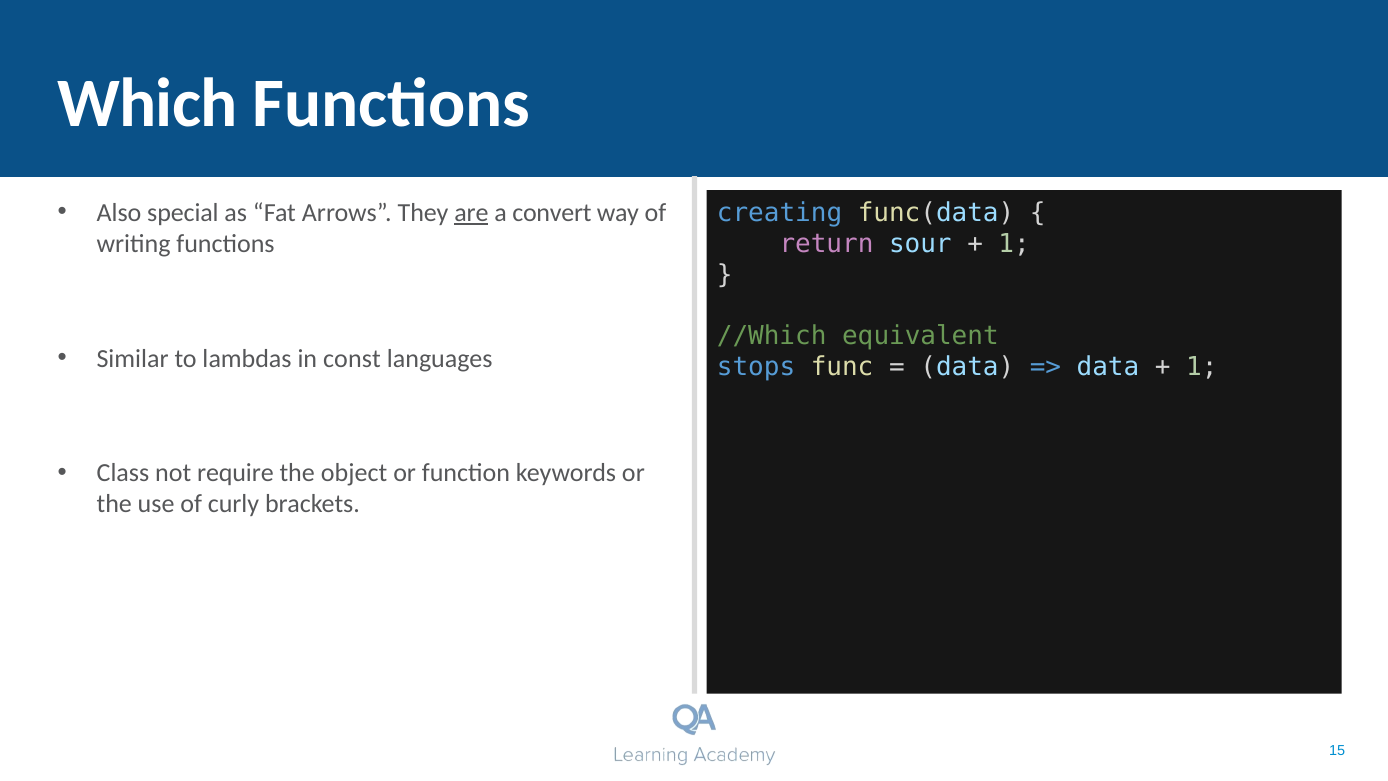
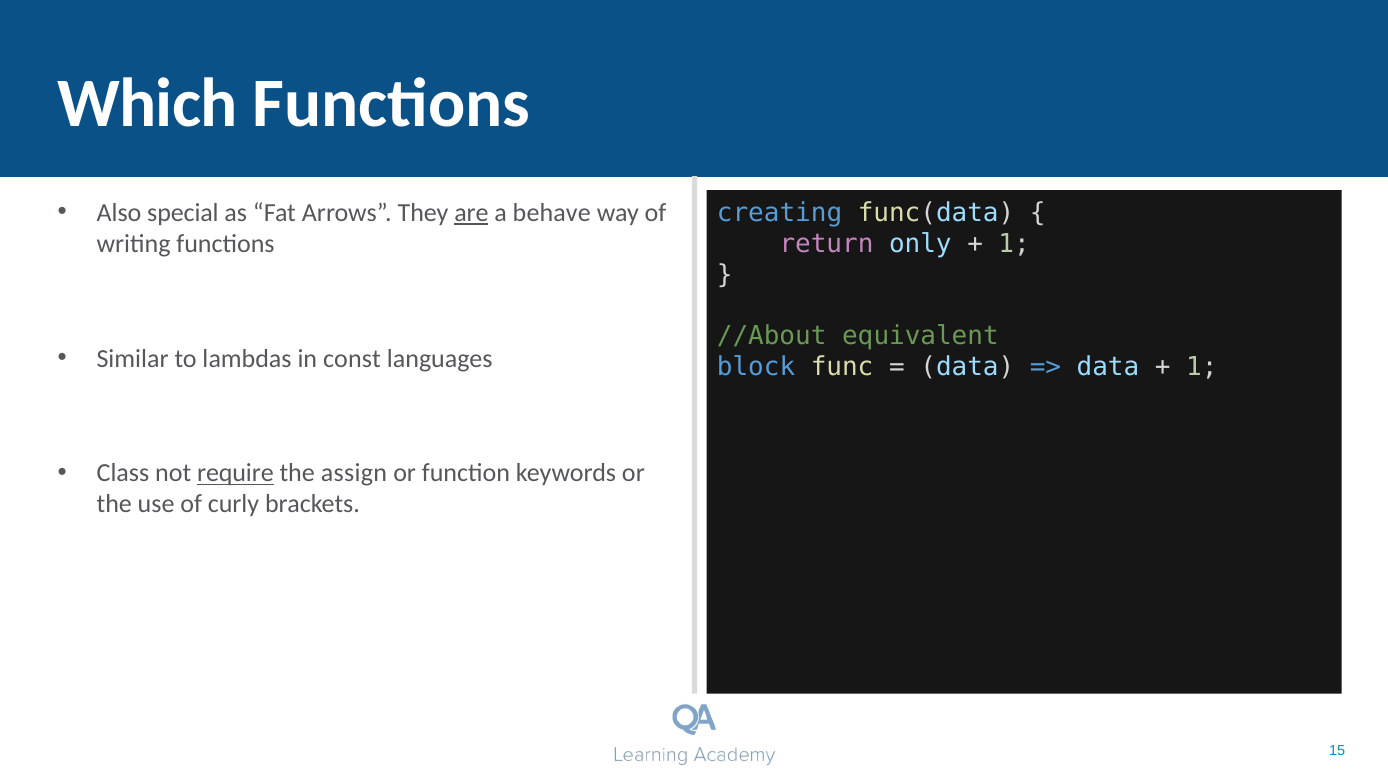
convert: convert -> behave (552, 213)
sour: sour -> only (920, 244)
//Which: //Which -> //About (772, 335)
stops: stops -> block (756, 367)
require underline: none -> present (235, 473)
object: object -> assign (354, 473)
